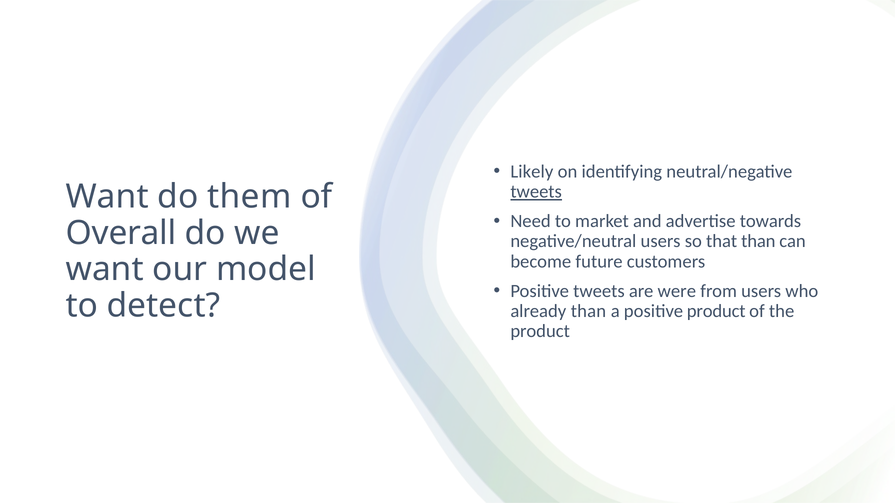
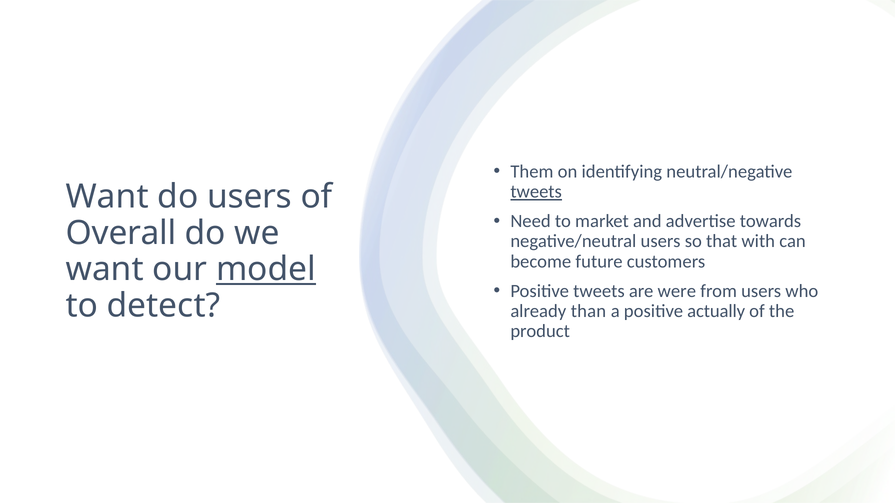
Likely: Likely -> Them (532, 172)
do them: them -> users (250, 197)
that than: than -> with (758, 242)
model underline: none -> present (266, 270)
positive product: product -> actually (716, 311)
